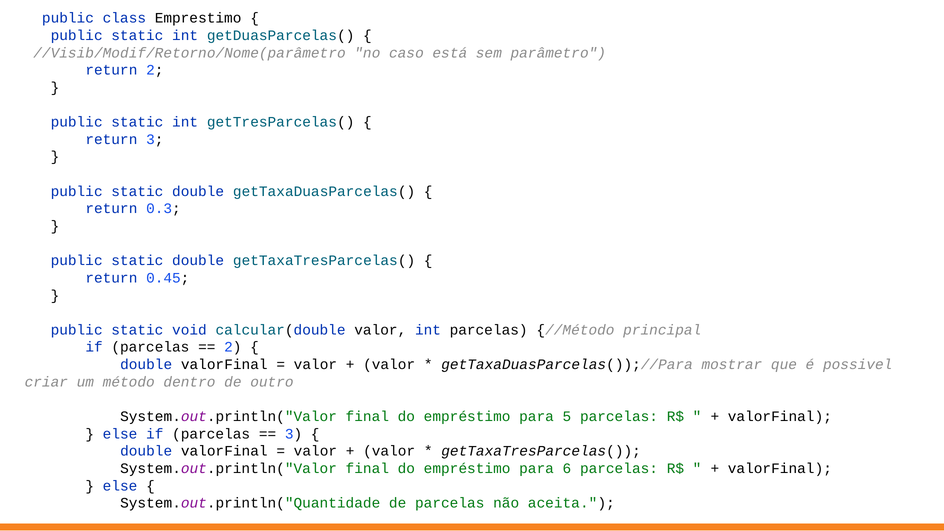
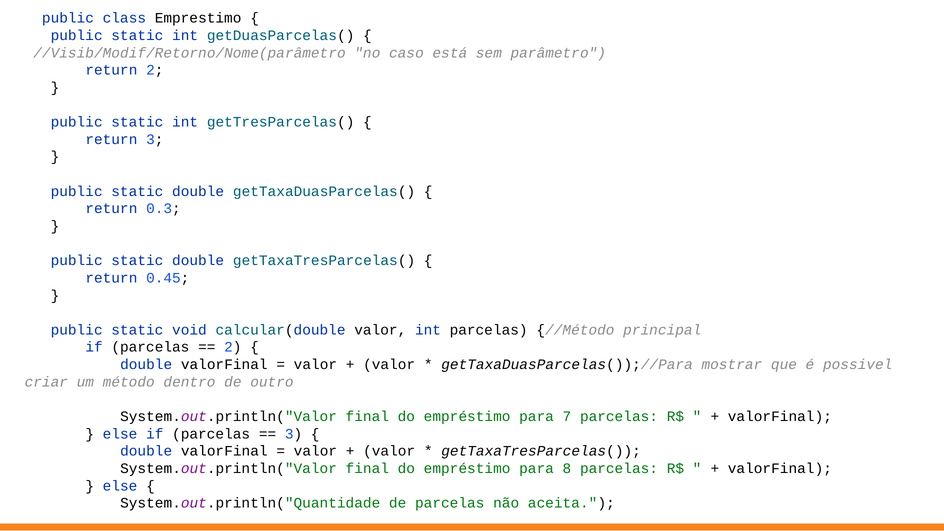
5: 5 -> 7 (567, 417)
6: 6 -> 8 (567, 468)
